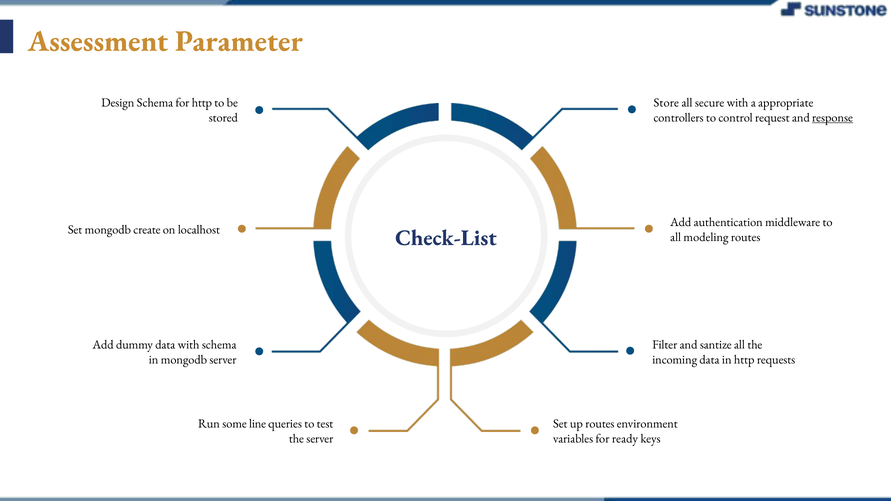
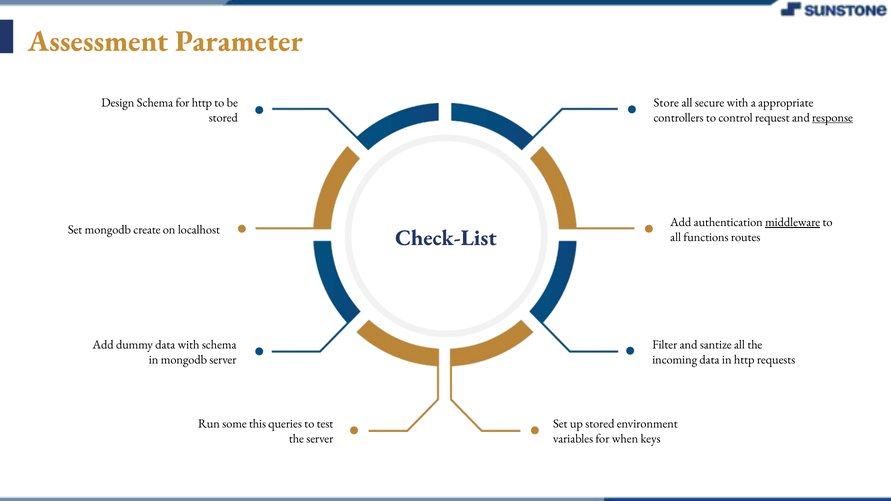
middleware underline: none -> present (793, 222)
modeling: modeling -> functions (706, 237)
line: line -> this (258, 424)
up routes: routes -> stored (600, 424)
ready: ready -> when (625, 439)
